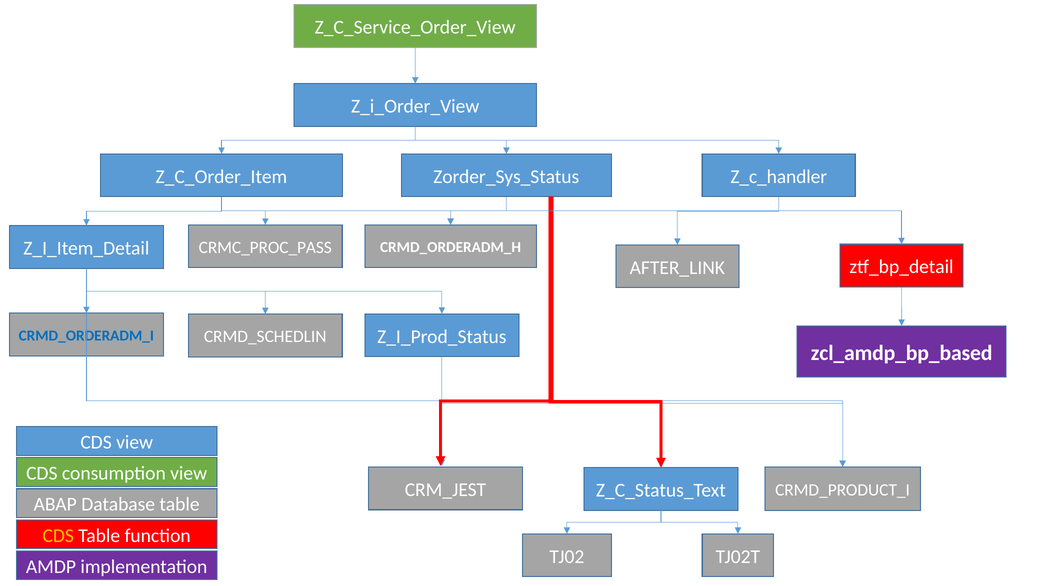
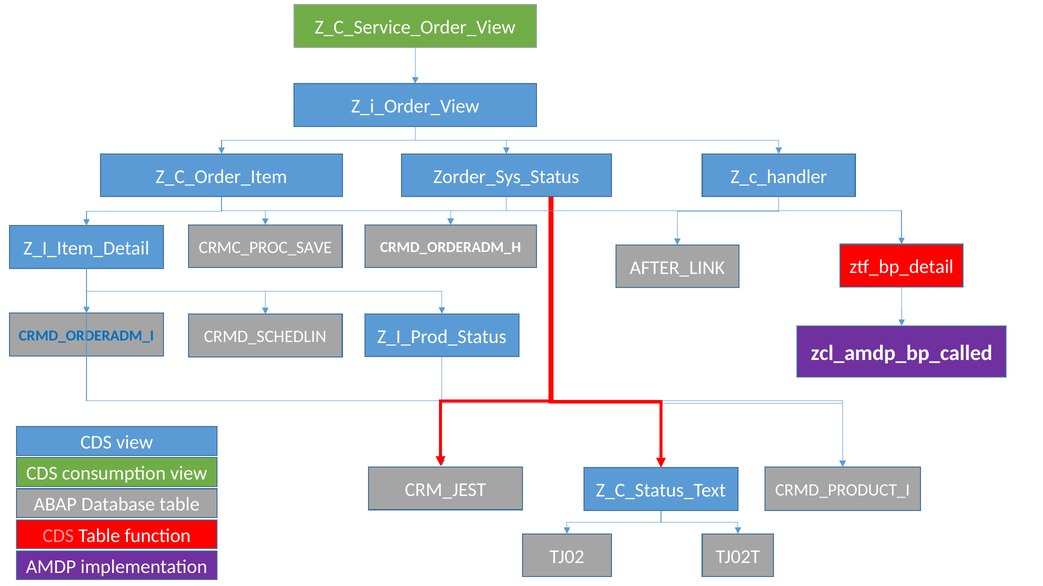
CRMC_PROC_PASS: CRMC_PROC_PASS -> CRMC_PROC_SAVE (265, 248)
zcl_amdp_bp_based: zcl_amdp_bp_based -> zcl_amdp_bp_called (902, 353)
CDS colour: yellow -> pink (58, 536)
